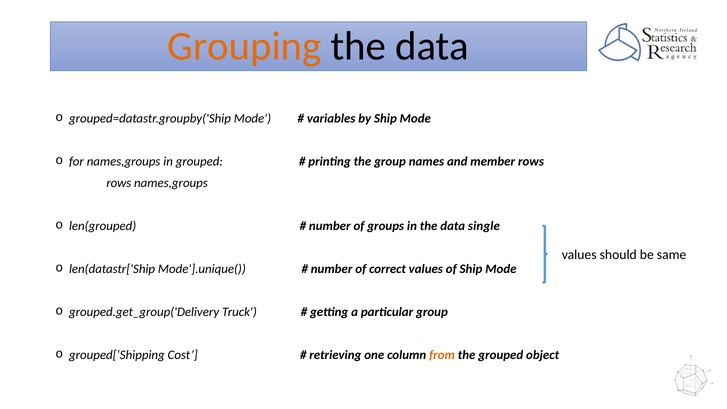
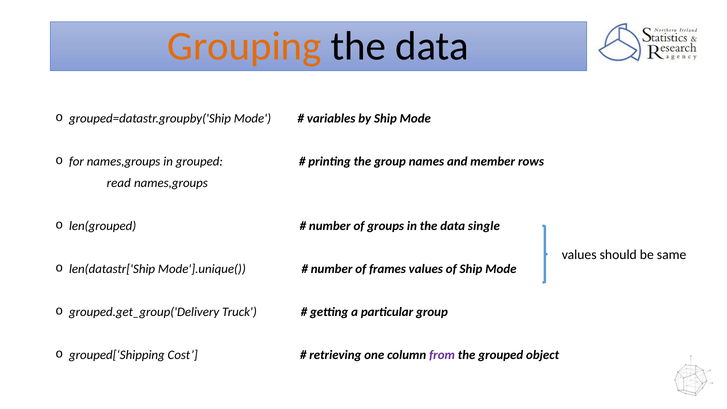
rows: rows -> read (119, 183)
correct: correct -> frames (387, 269)
from colour: orange -> purple (442, 355)
